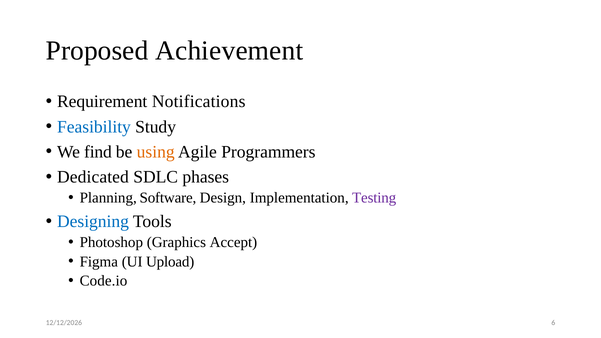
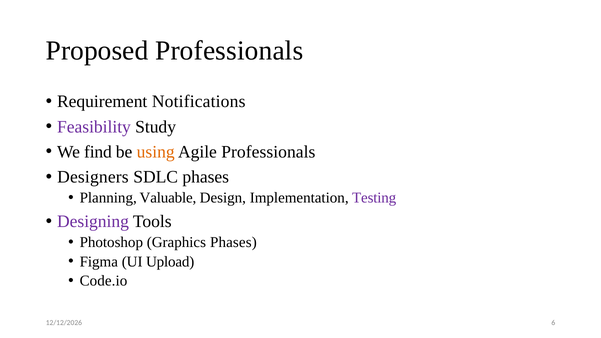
Proposed Achievement: Achievement -> Professionals (229, 50)
Feasibility colour: blue -> purple (94, 127)
Agile Programmers: Programmers -> Professionals (268, 152)
Dedicated: Dedicated -> Designers (93, 177)
Software: Software -> Valuable (168, 198)
Designing colour: blue -> purple (93, 222)
Graphics Accept: Accept -> Phases (233, 242)
